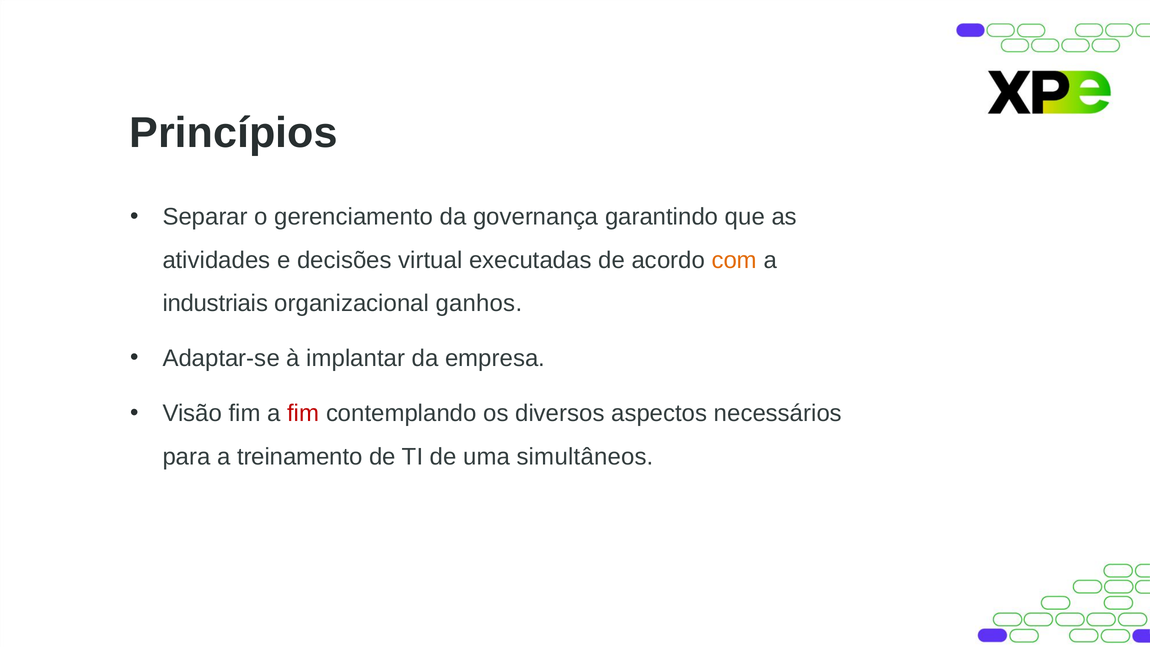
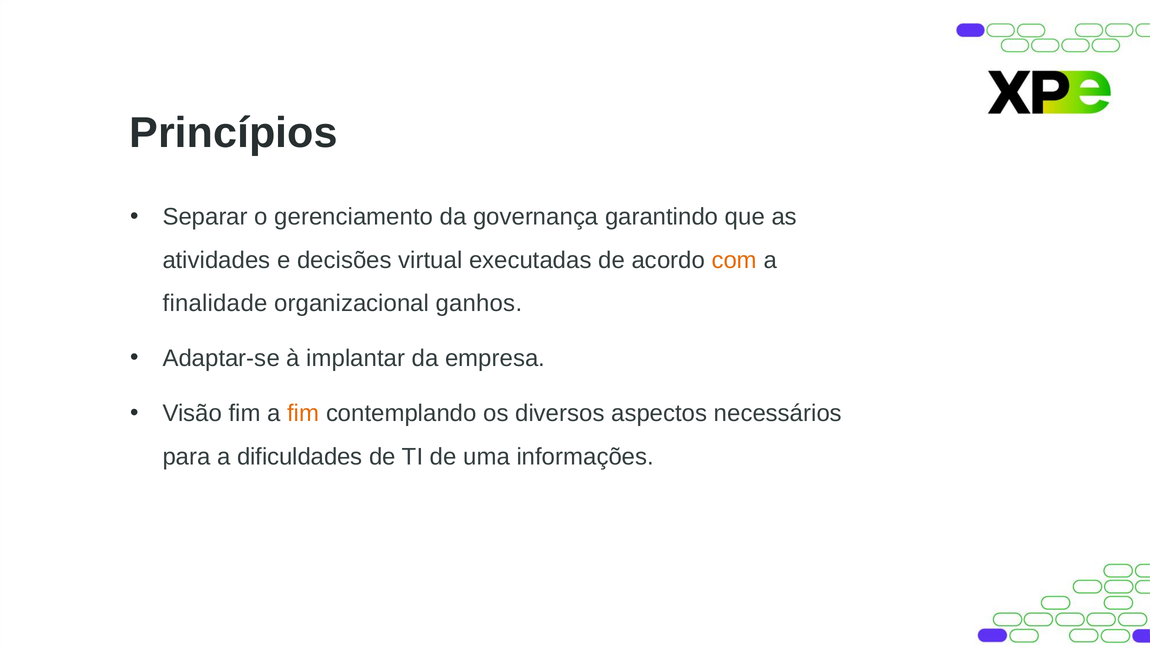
industriais: industriais -> finalidade (215, 303)
fim colour: red -> orange (303, 413)
treinamento: treinamento -> dificuldades (300, 457)
simultâneos: simultâneos -> informações (585, 457)
